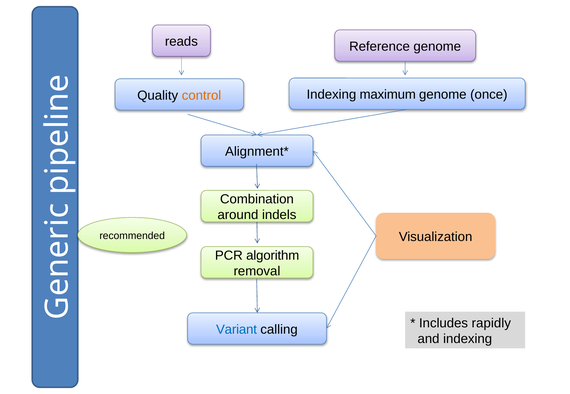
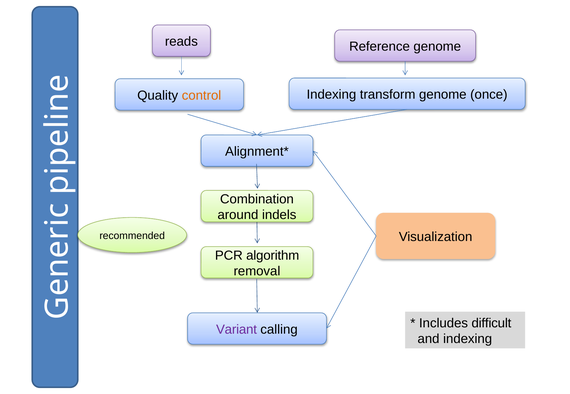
maximum: maximum -> transform (388, 95)
rapidly: rapidly -> difficult (491, 324)
Variant colour: blue -> purple (237, 330)
